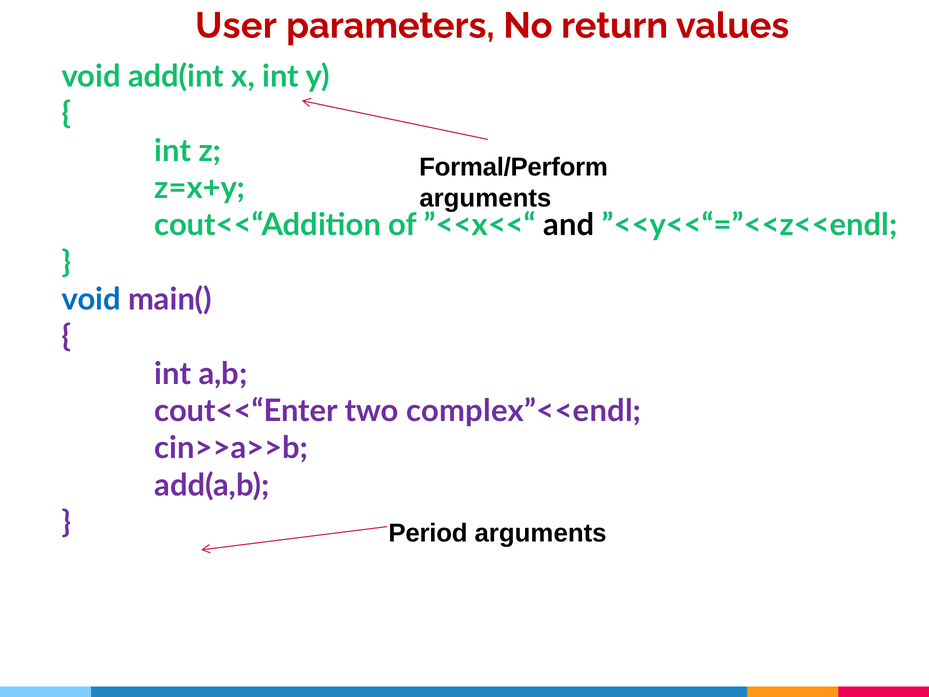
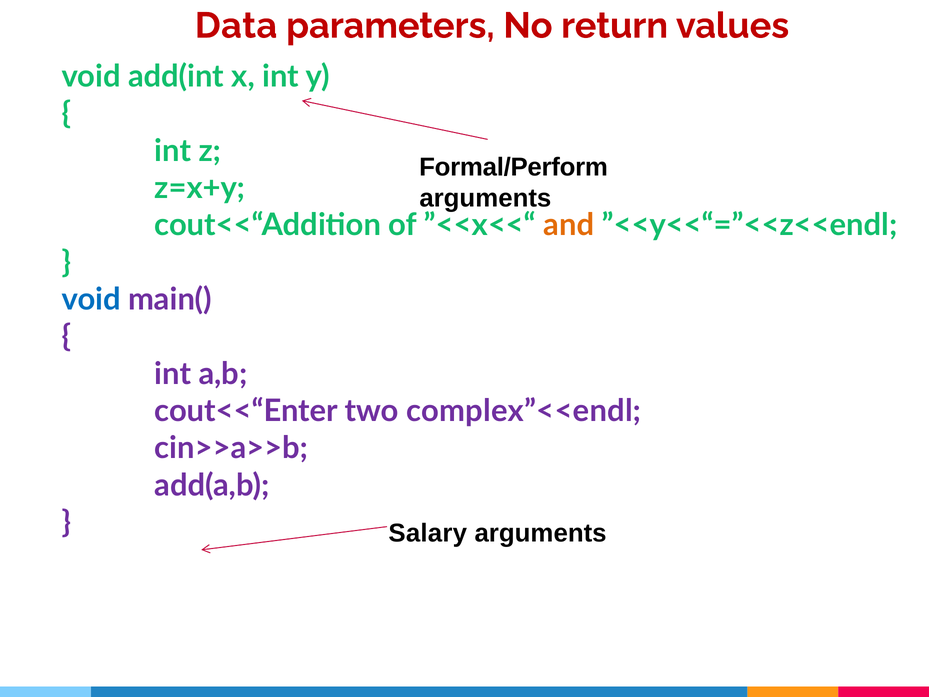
User: User -> Data (236, 26)
and colour: black -> orange (569, 225)
Period: Period -> Salary (428, 533)
